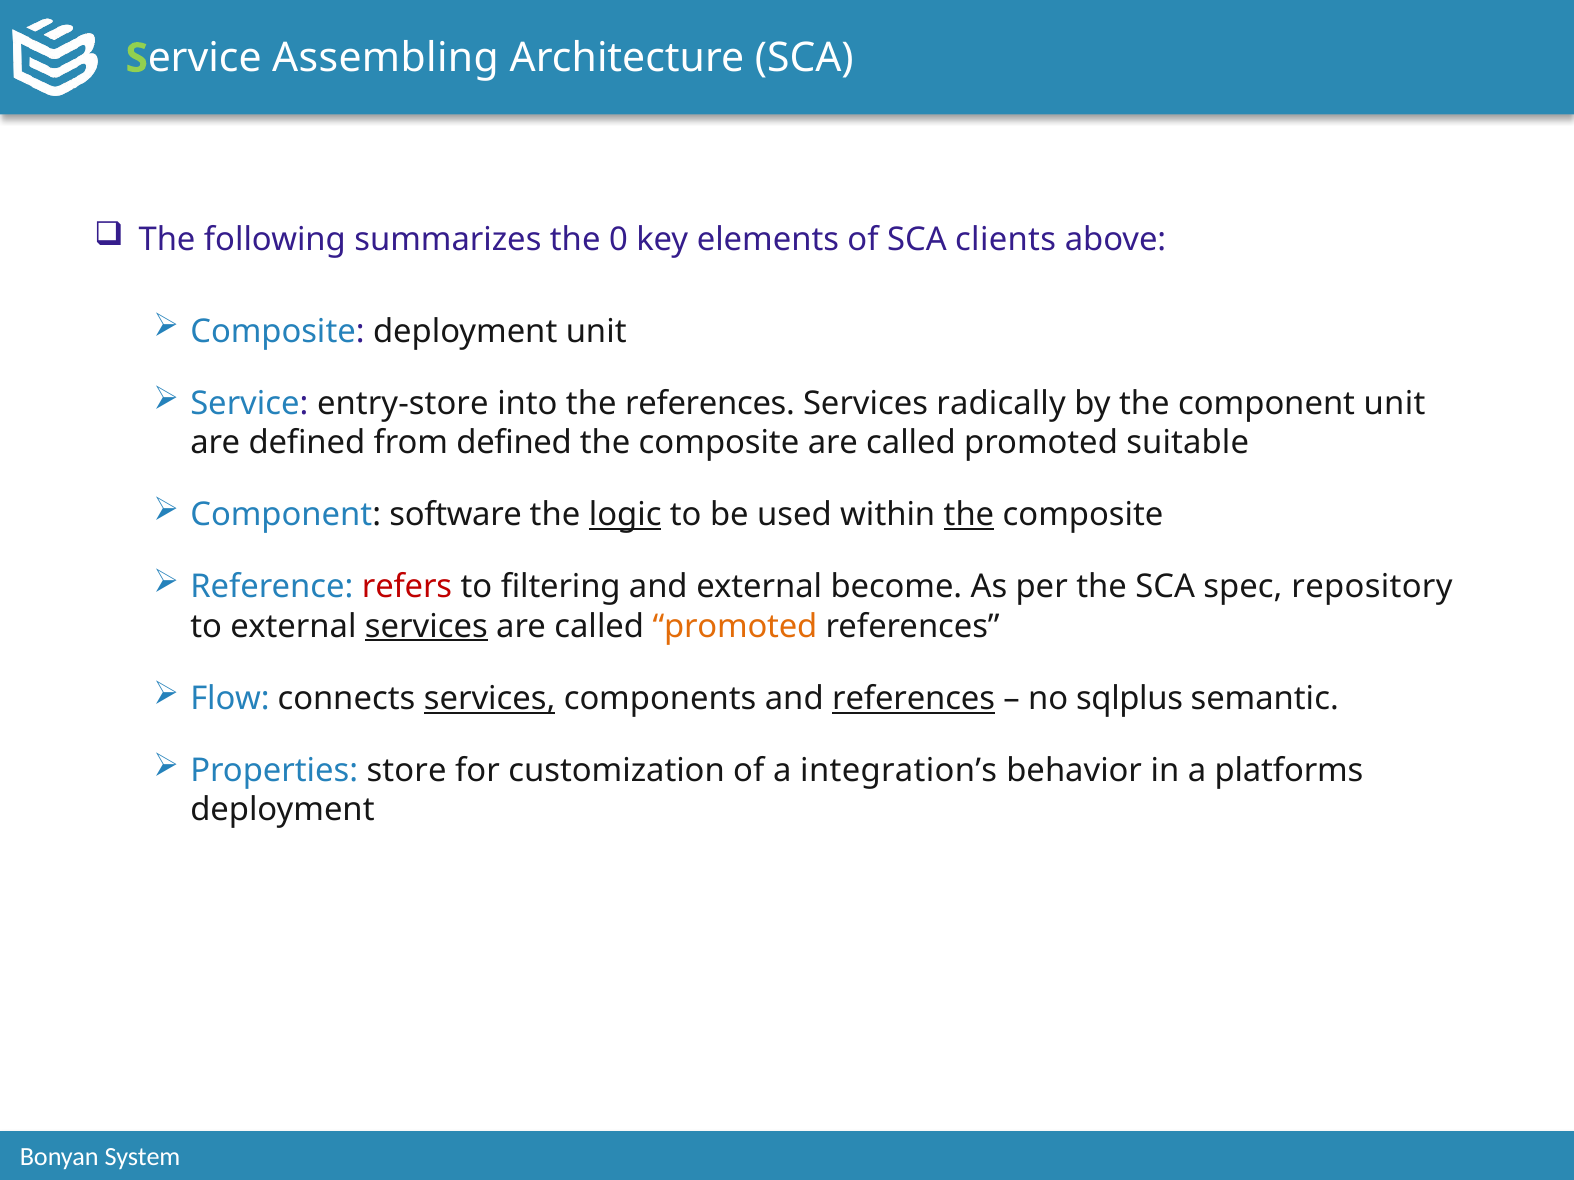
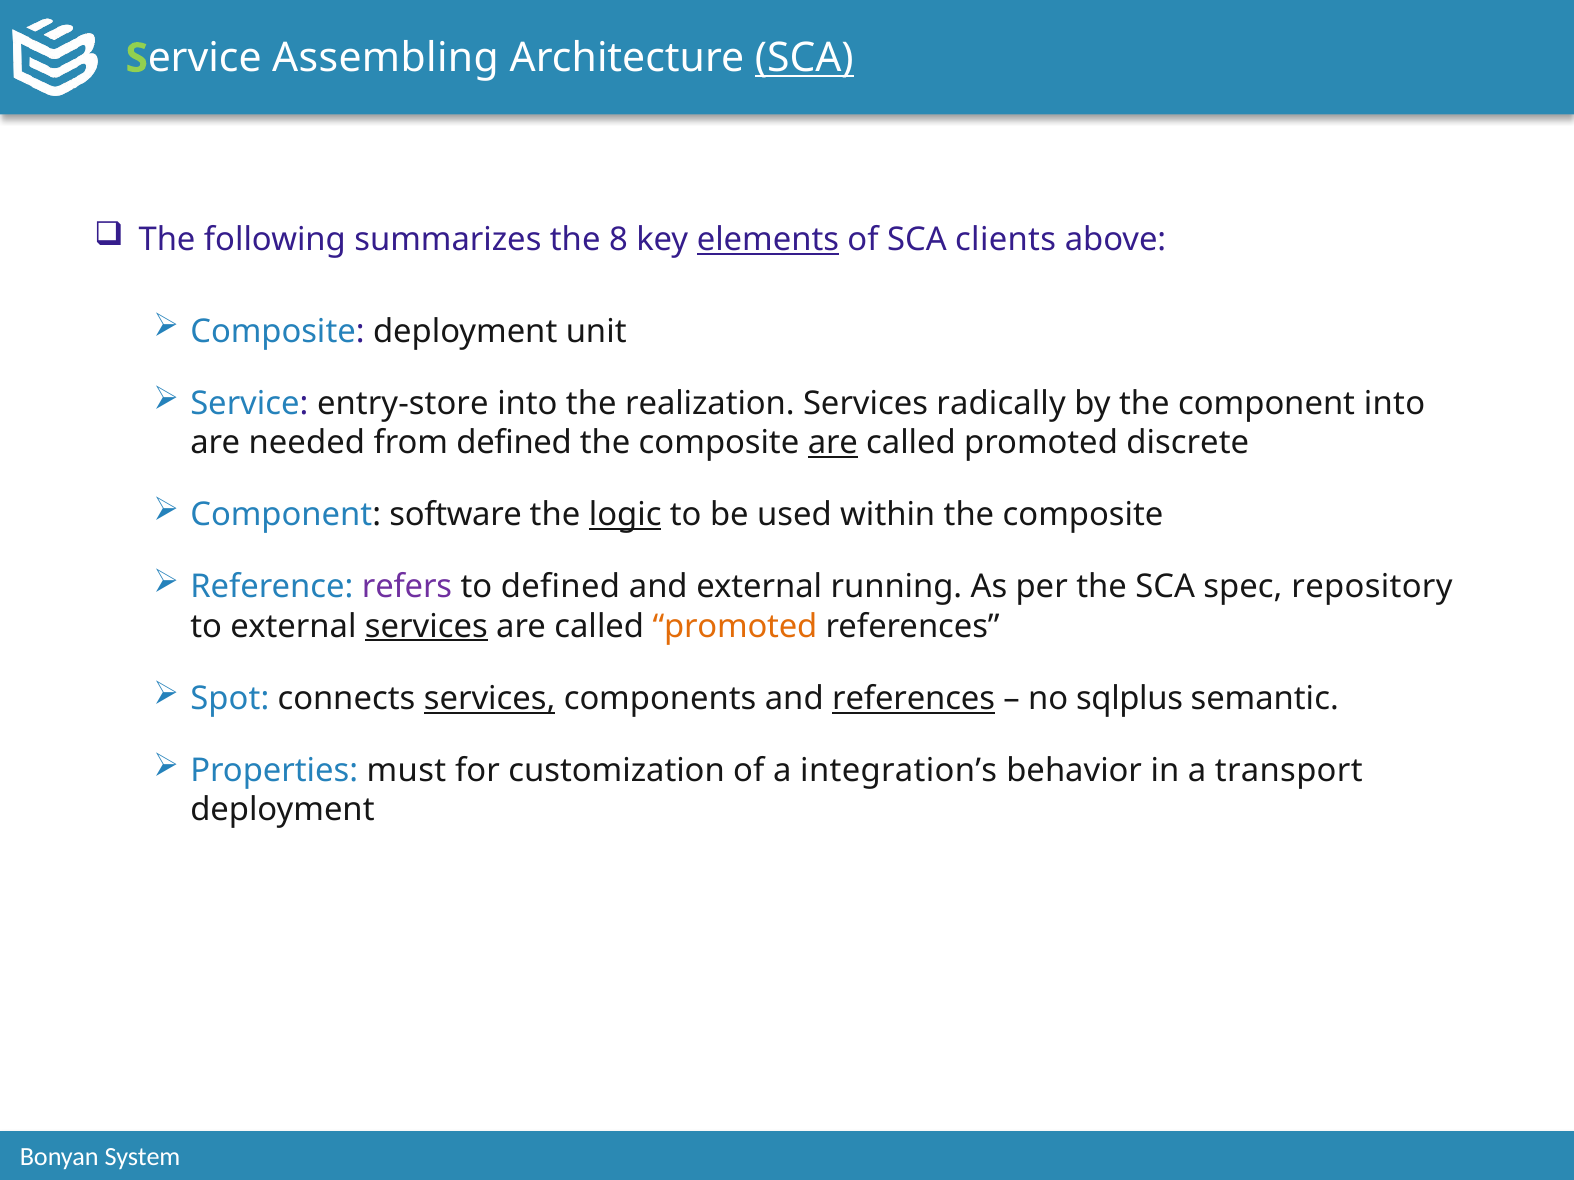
SCA underline: none -> present (804, 58)
0: 0 -> 8 (618, 240)
elements underline: none -> present (768, 240)
the references: references -> realization (710, 404)
component unit: unit -> into (1395, 404)
are defined: defined -> needed (307, 443)
are underline: none -> present (833, 443)
suitable: suitable -> discrete (1188, 443)
the underline: present -> none (969, 515)
refers colour: red -> purple (407, 587)
to filtering: filtering -> defined (560, 587)
become: become -> running (896, 587)
Flow: Flow -> Spot (230, 699)
store: store -> must (406, 771)
platforms: platforms -> transport (1289, 771)
